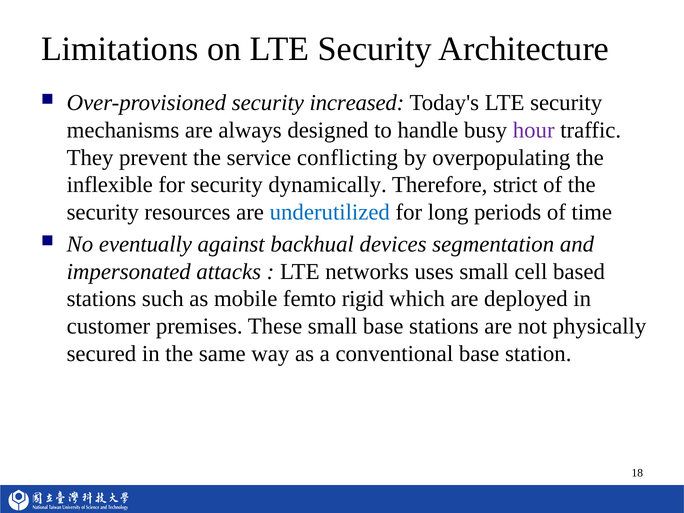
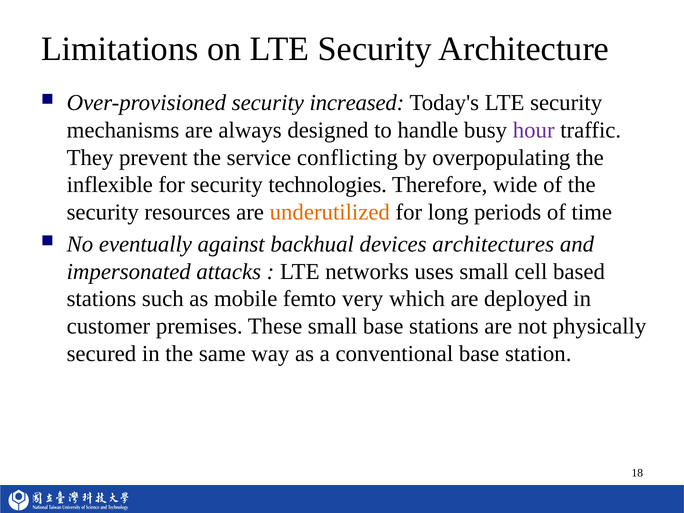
dynamically: dynamically -> technologies (328, 185)
strict: strict -> wide (515, 185)
underutilized colour: blue -> orange (330, 212)
segmentation: segmentation -> architectures (493, 244)
rigid: rigid -> very (363, 299)
